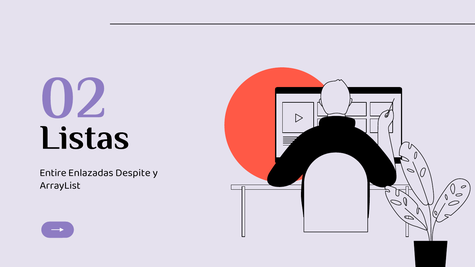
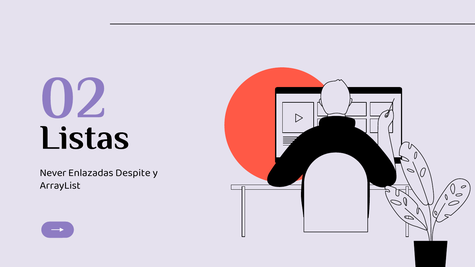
Entire: Entire -> Never (53, 173)
